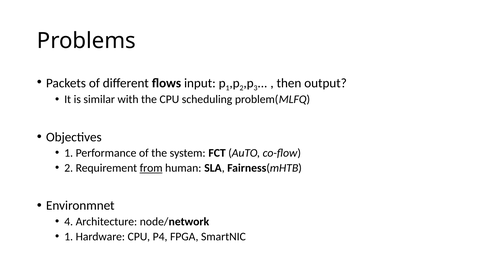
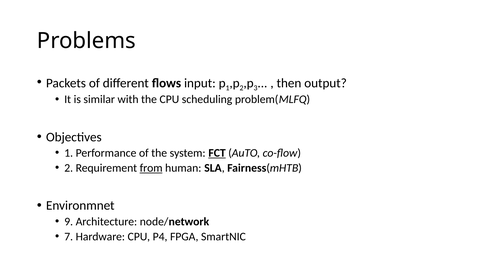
FCT underline: none -> present (217, 153)
4: 4 -> 9 (69, 221)
1: 1 -> 7 (69, 236)
